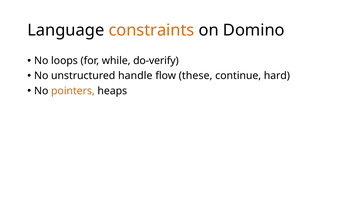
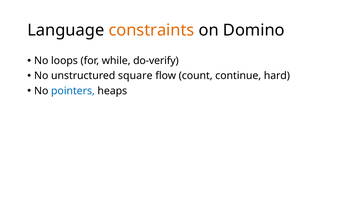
handle: handle -> square (135, 76)
these: these -> count (196, 76)
pointers colour: orange -> blue (73, 91)
